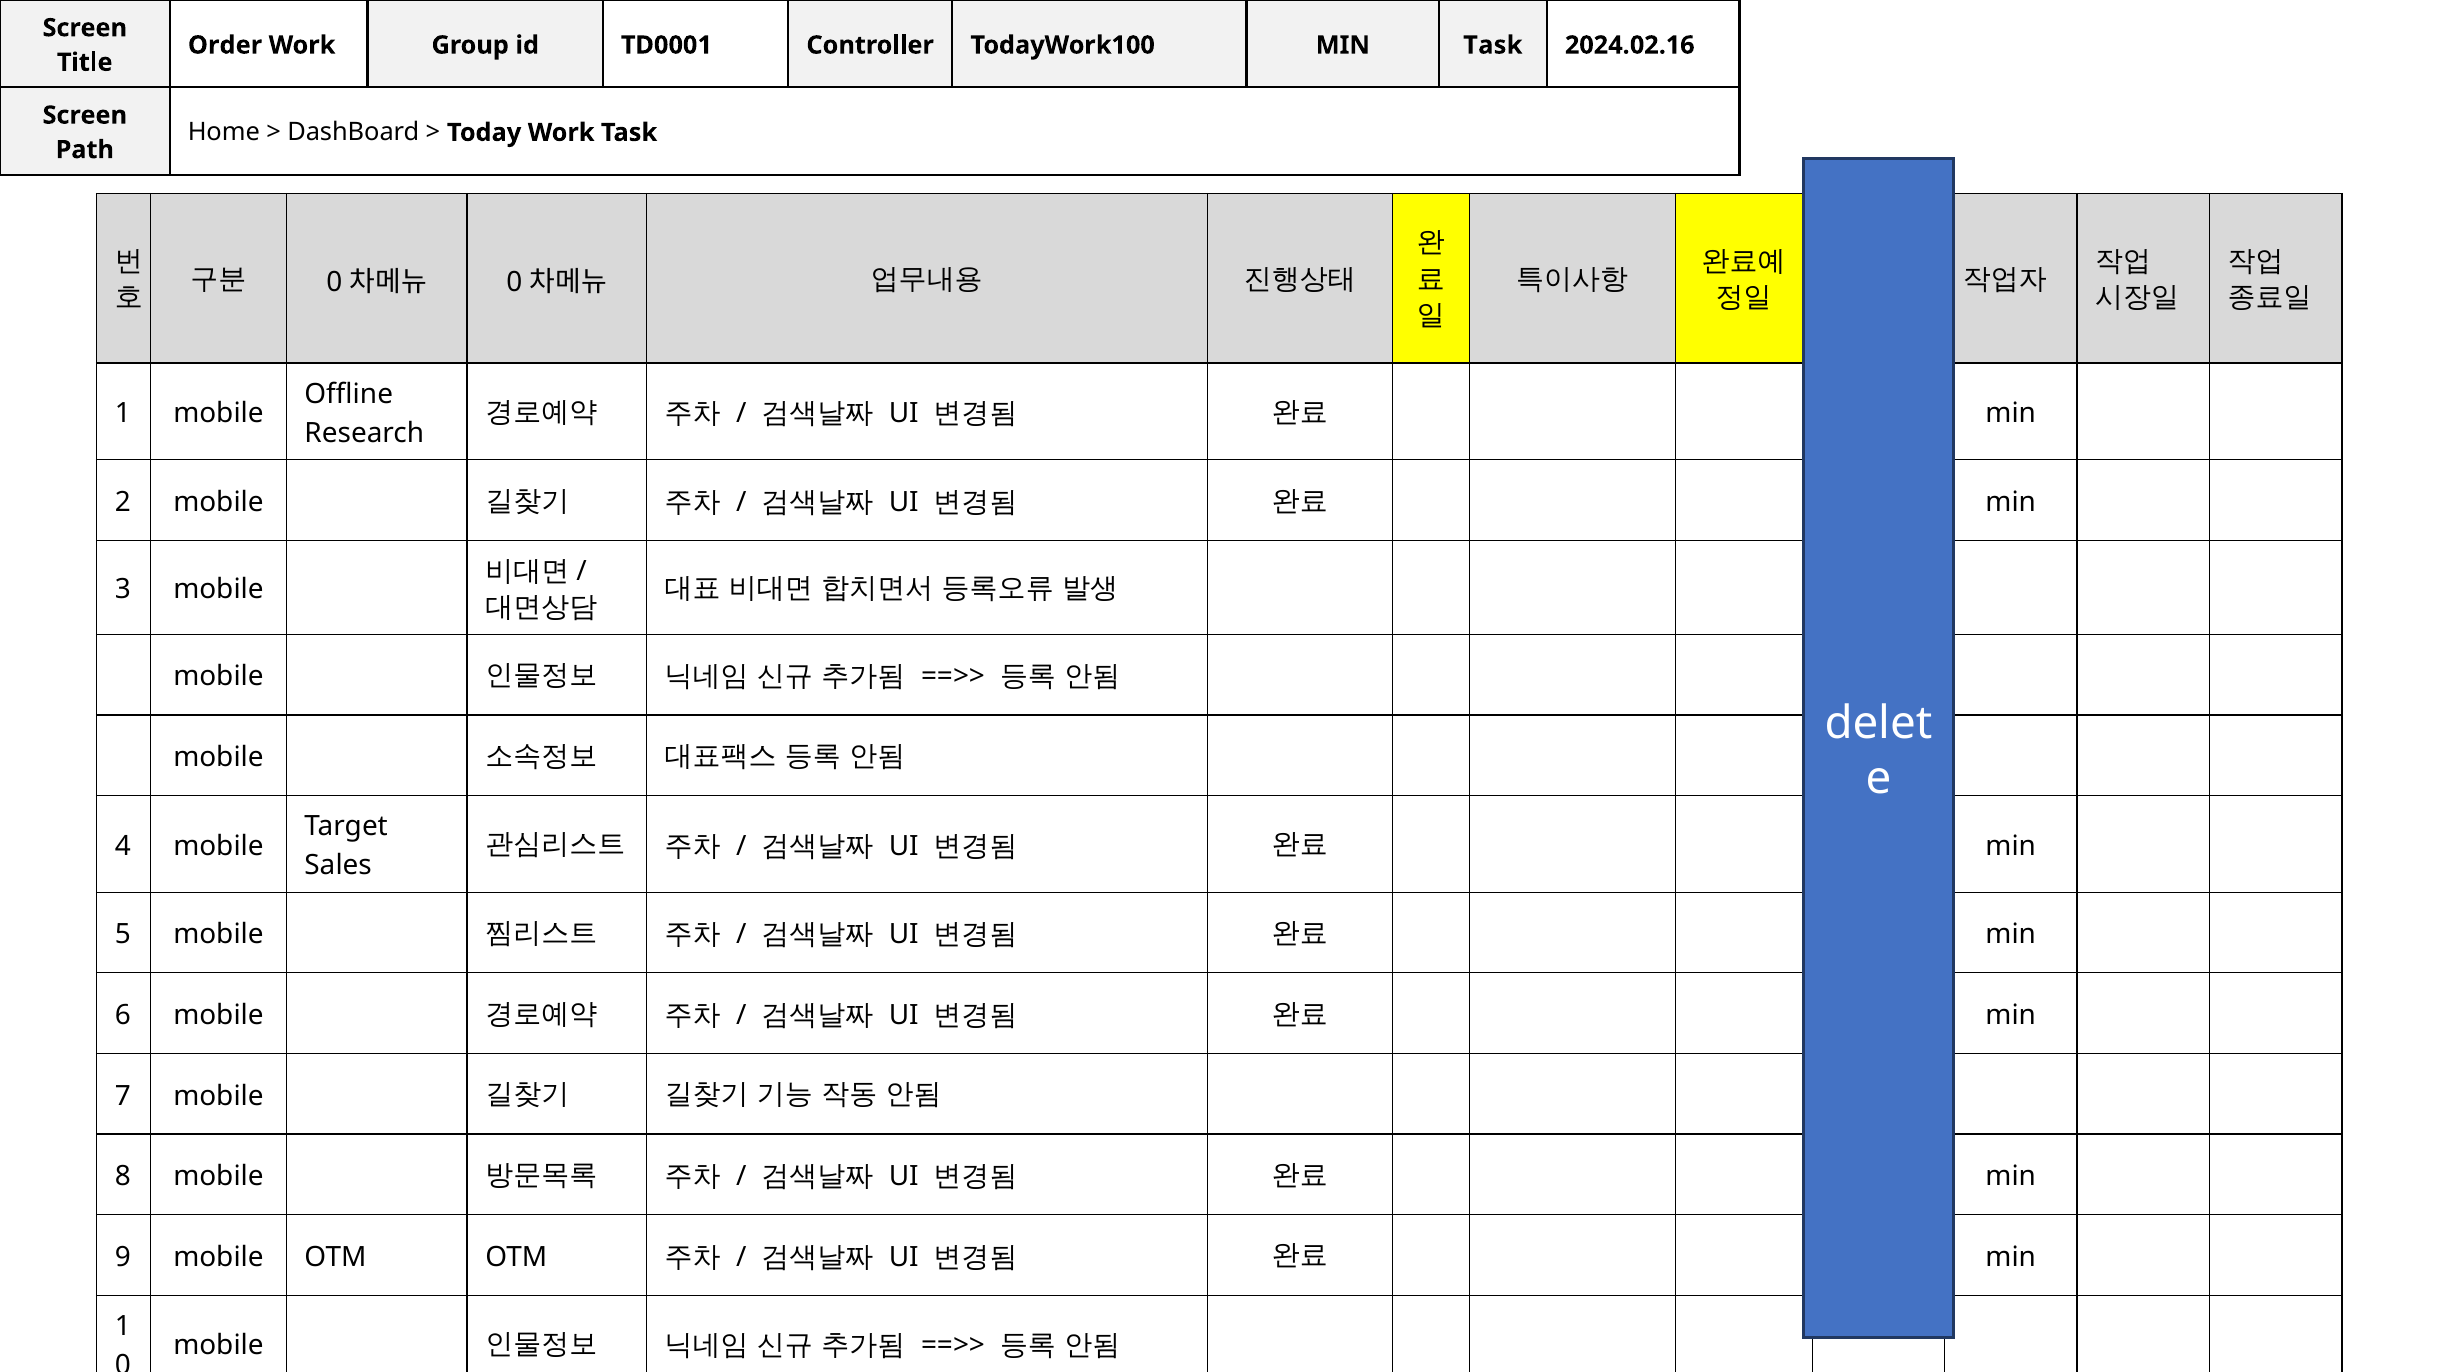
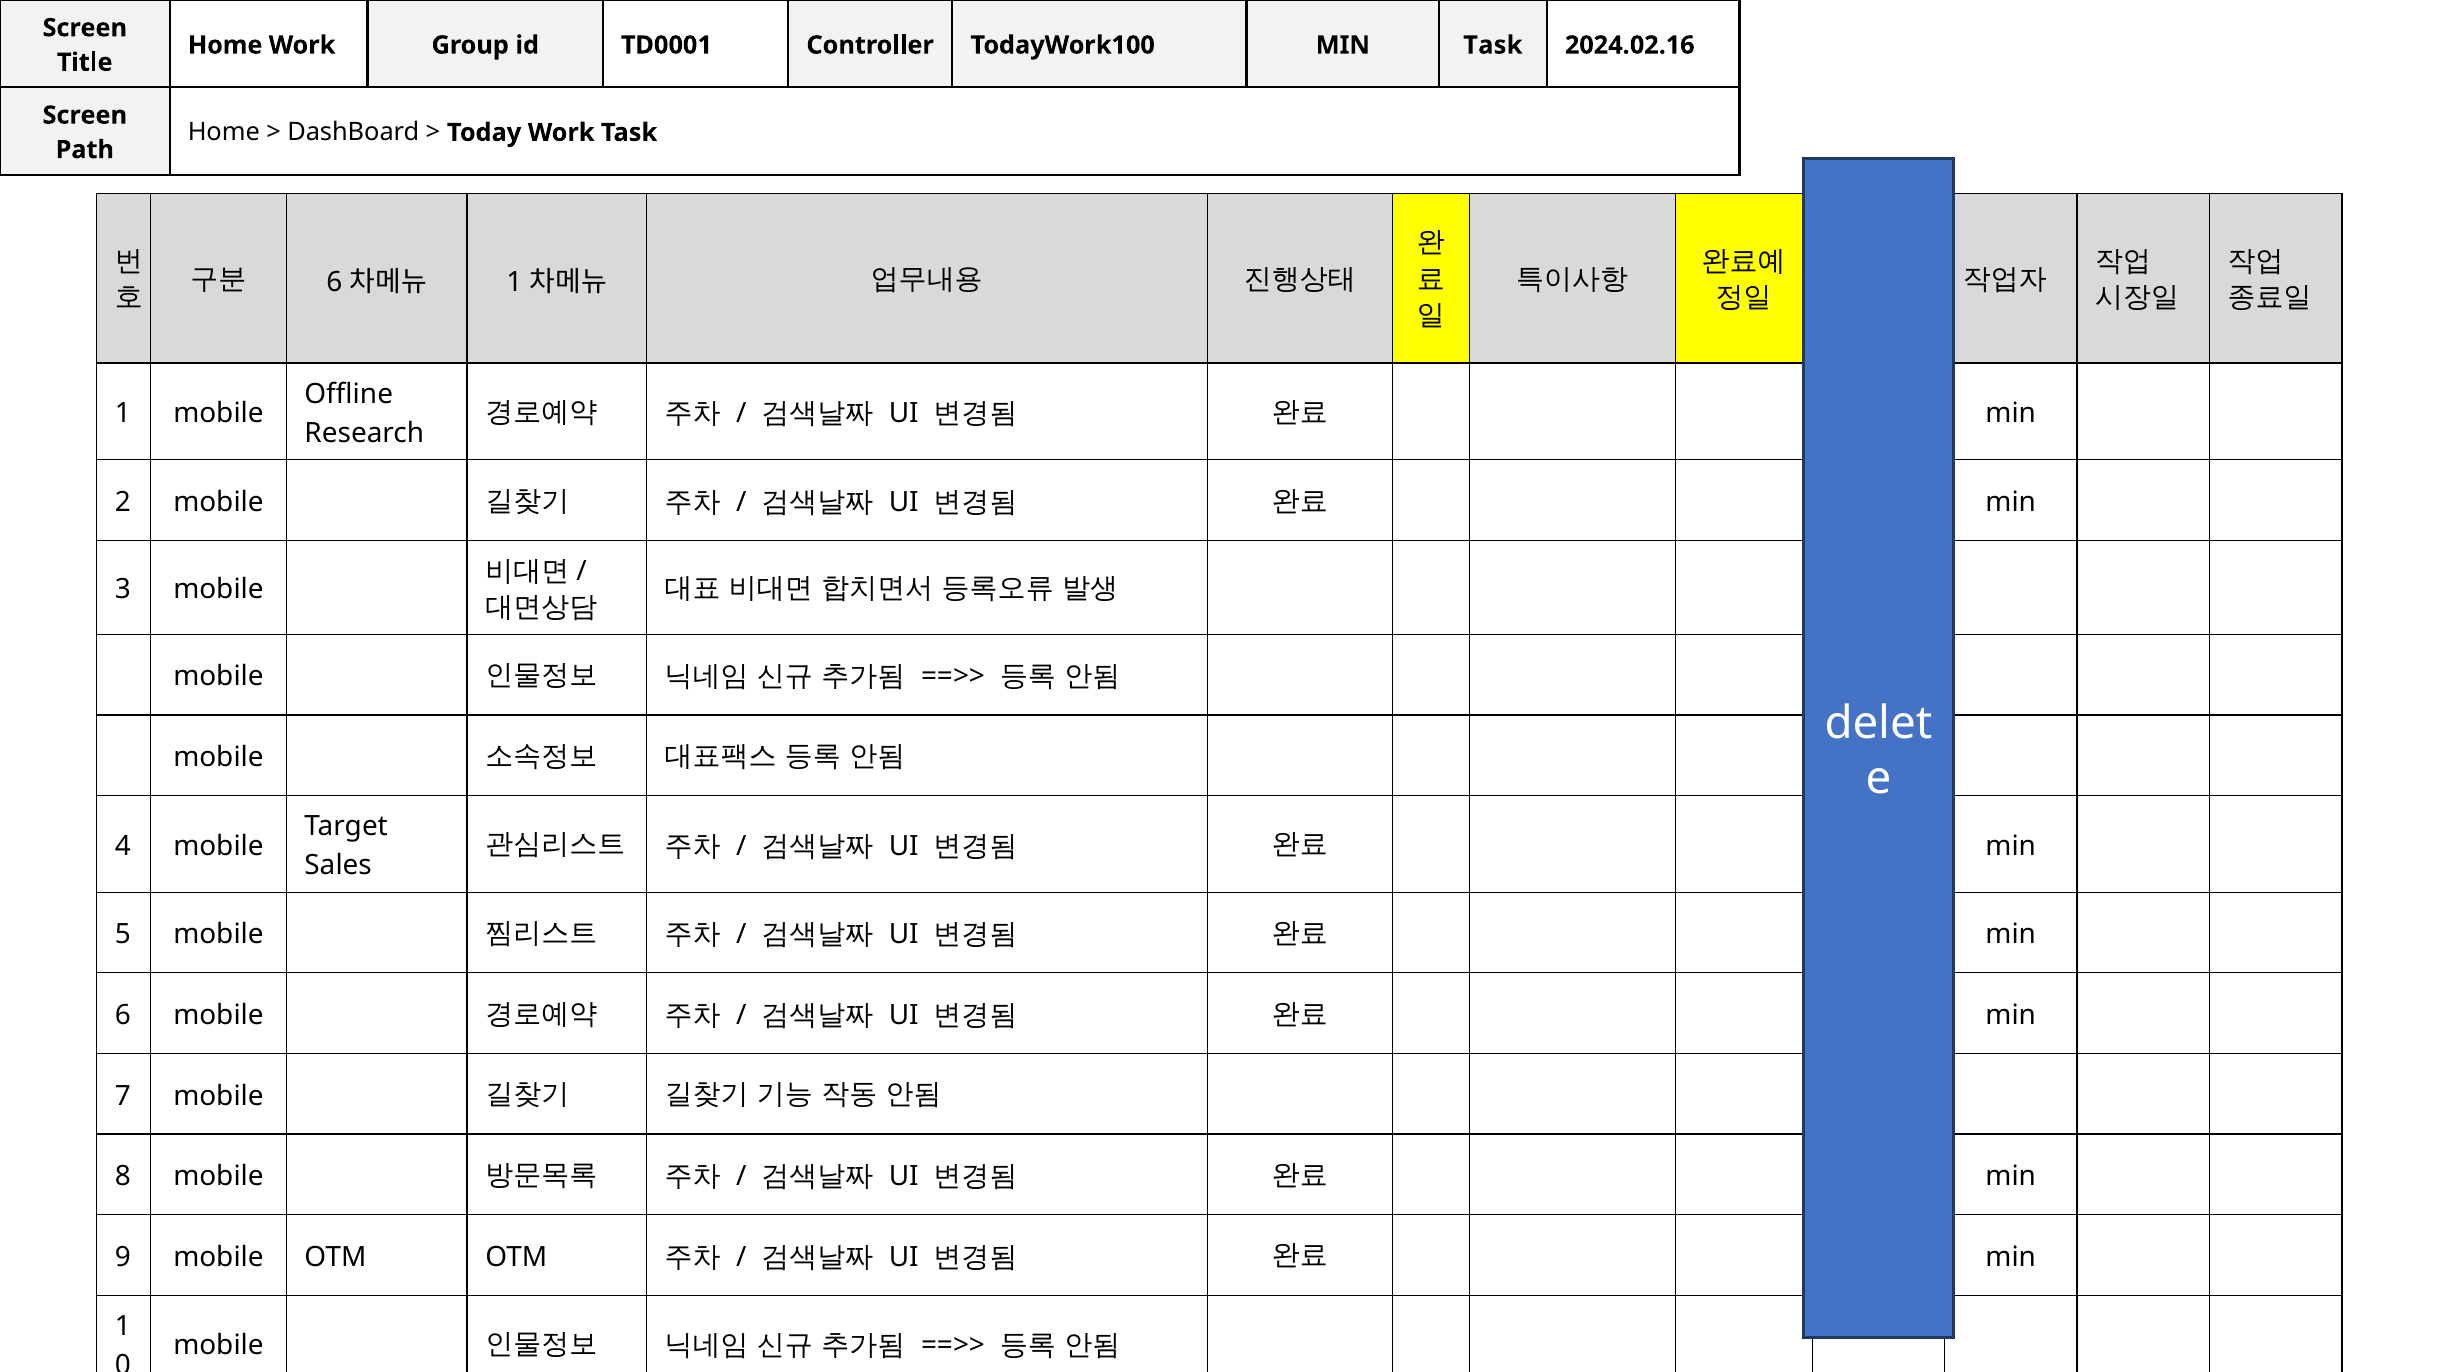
Order: Order -> Home (225, 45)
0: 0 -> 6 (334, 282)
0: 0 -> 1 (514, 282)
